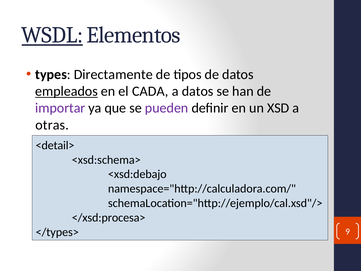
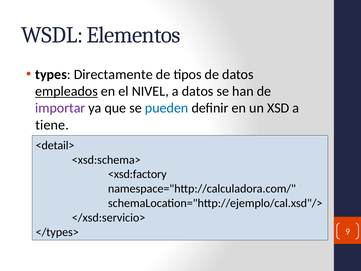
WSDL underline: present -> none (52, 35)
CADA: CADA -> NIVEL (150, 91)
pueden colour: purple -> blue (167, 108)
otras: otras -> tiene (52, 125)
<xsd:debajo: <xsd:debajo -> <xsd:factory (137, 174)
</xsd:procesa>: </xsd:procesa> -> </xsd:servicio> (109, 217)
